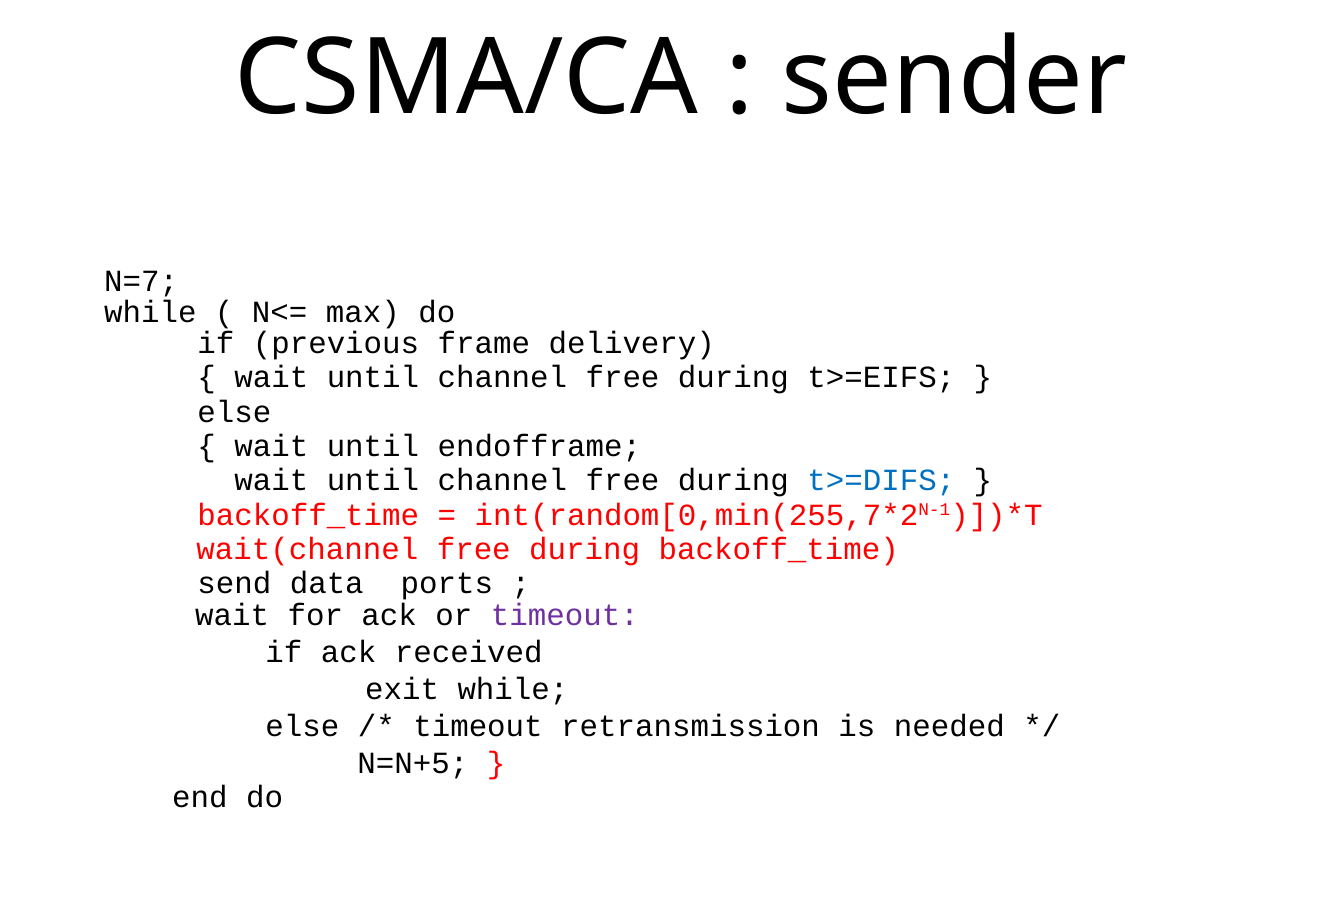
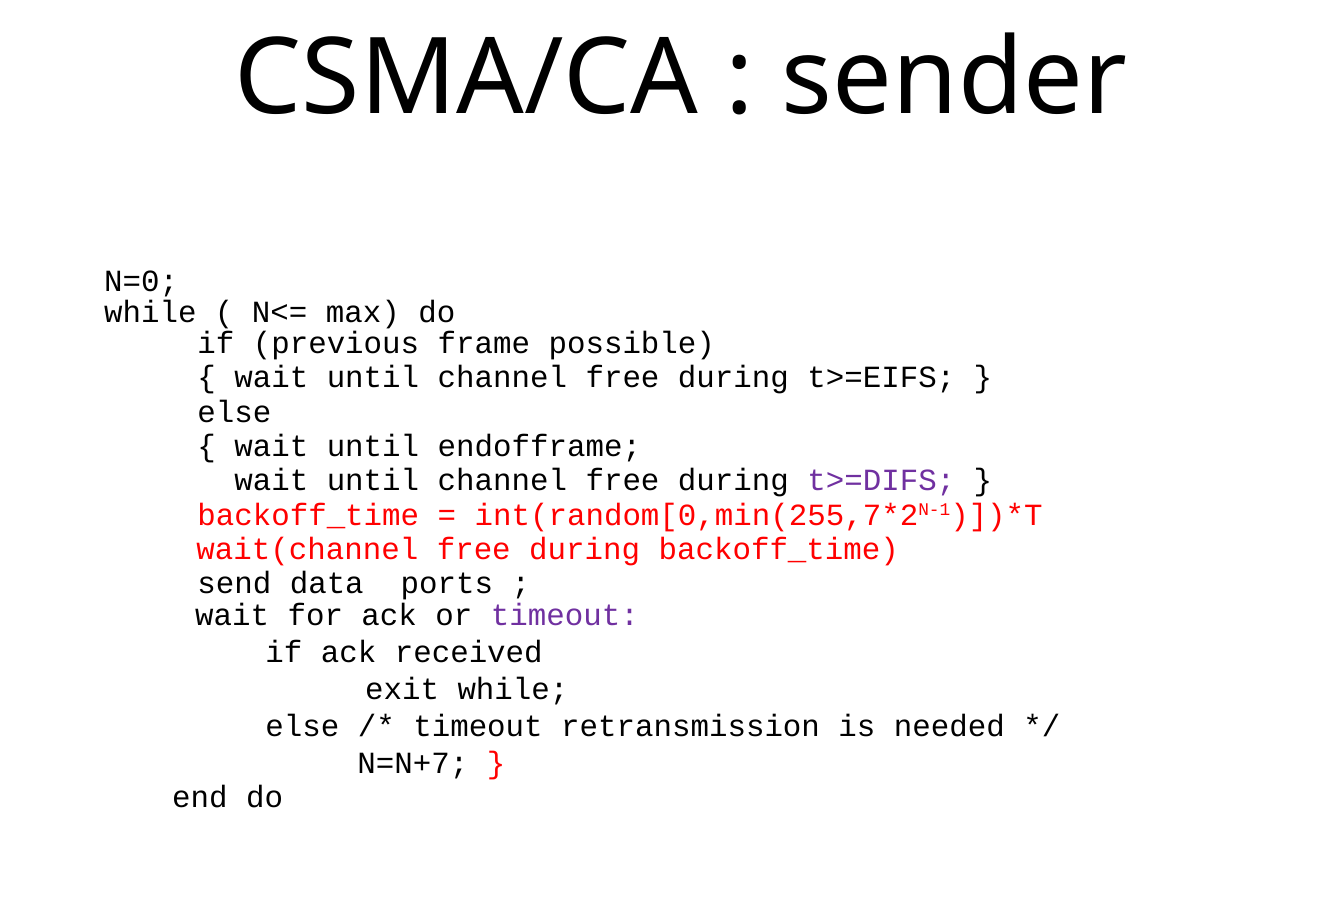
N=7: N=7 -> N=0 (141, 282)
delivery: delivery -> possible (632, 344)
t>=DIFS colour: blue -> purple (881, 481)
N=N+5: N=N+5 -> N=N+7 (413, 764)
